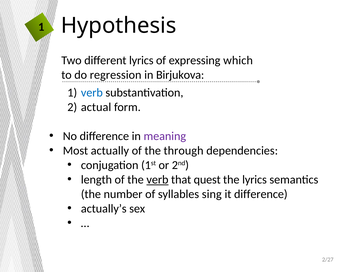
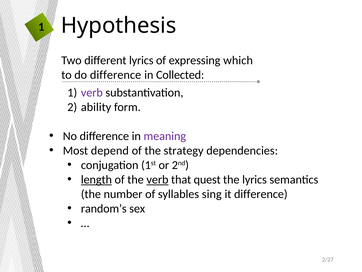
do regression: regression -> difference (116, 75)
Birjukova: Birjukova -> Collected (180, 75)
verb colour: blue -> purple (92, 92)
actual: actual -> ability (96, 107)
actually: actually -> depend (110, 150)
through: through -> strategy (184, 150)
length underline: none -> present (96, 179)
actually’s: actually’s -> random’s (104, 208)
